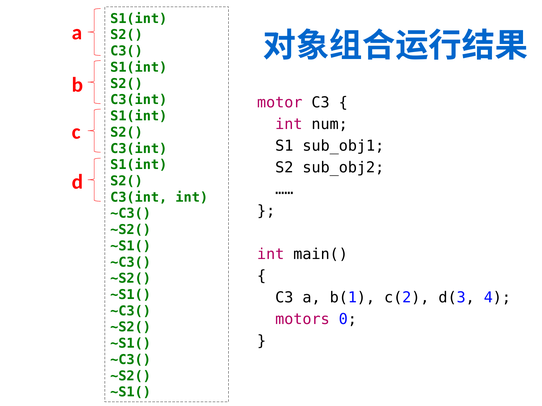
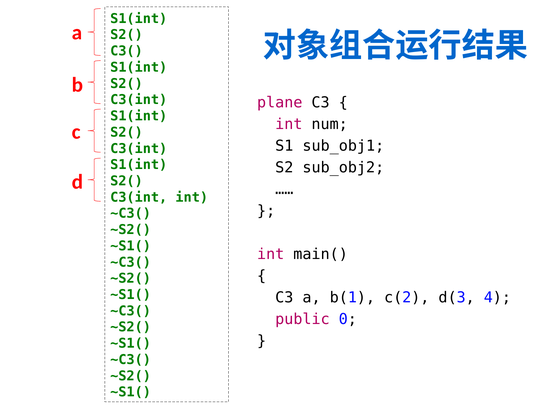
motor: motor -> plane (280, 103)
motors: motors -> public (302, 320)
